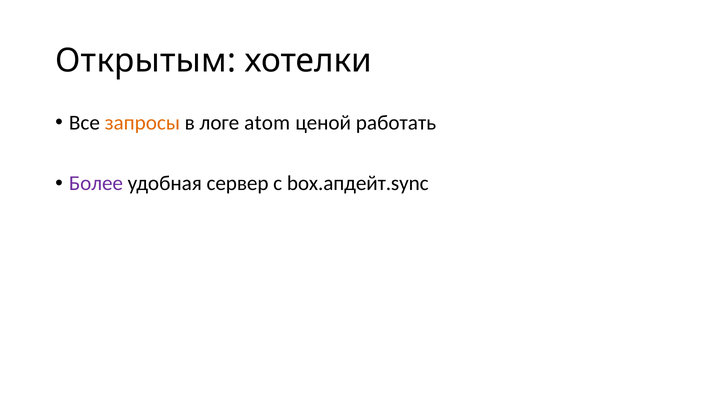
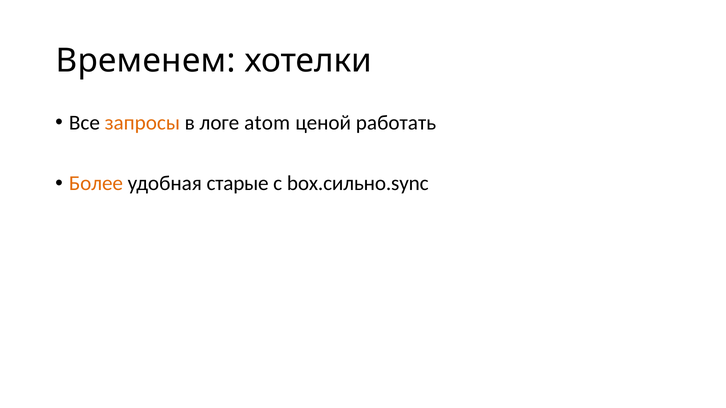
Открытым: Открытым -> Временем (146, 61)
Более colour: purple -> orange (96, 184)
сервер: сервер -> старые (238, 184)
box.апдейт.sync: box.апдейт.sync -> box.сильно.sync (358, 184)
